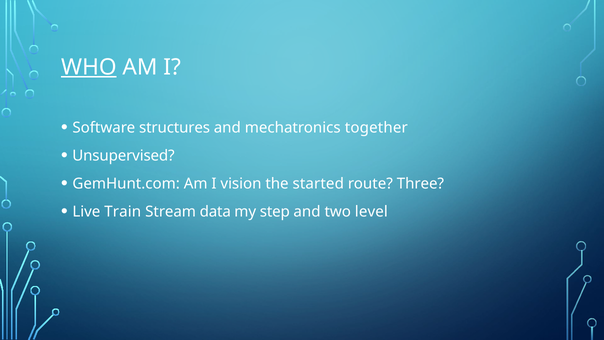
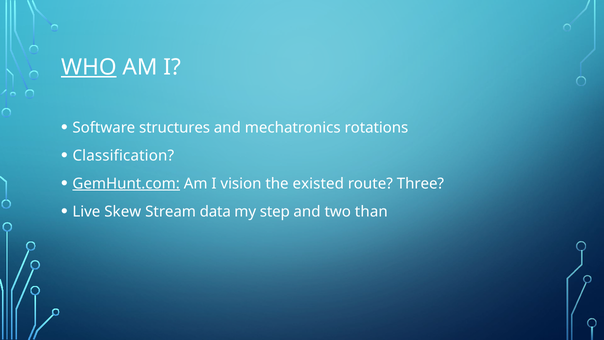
together: together -> rotations (376, 127)
Unsupervised: Unsupervised -> Classification (123, 155)
GemHunt.com underline: none -> present (126, 184)
started: started -> existed (318, 184)
Train: Train -> Skew (123, 212)
level: level -> than (371, 212)
